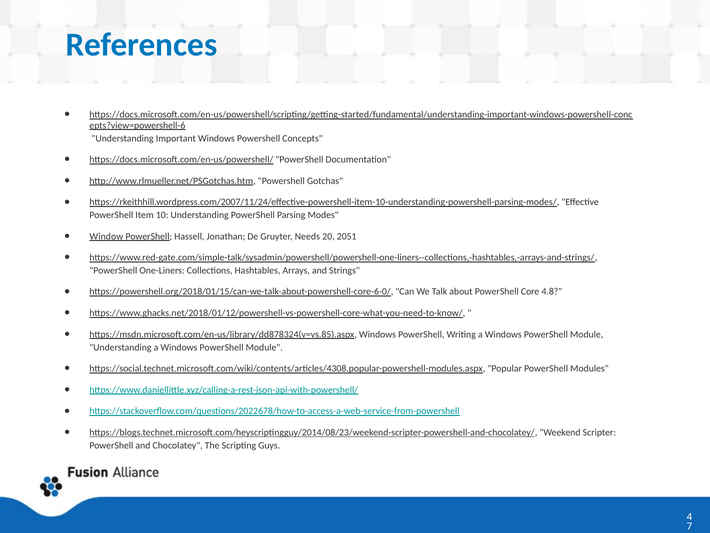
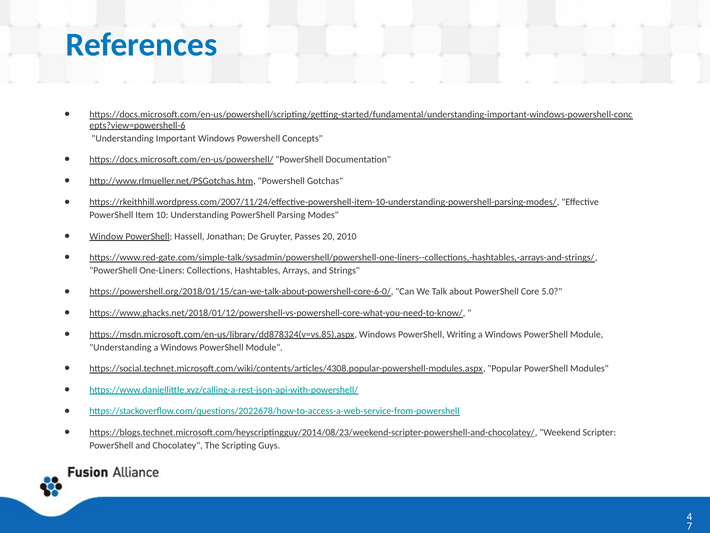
Needs: Needs -> Passes (307, 236)
2051: 2051 -> 2010 (347, 236)
4.8: 4.8 -> 5.0 (552, 291)
